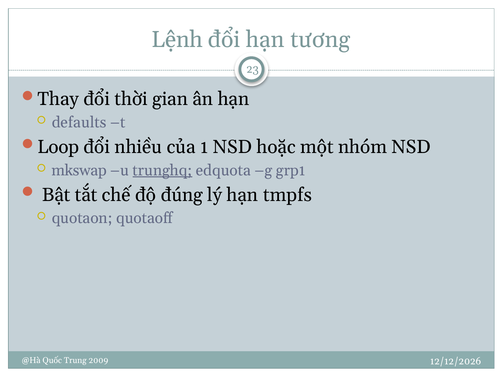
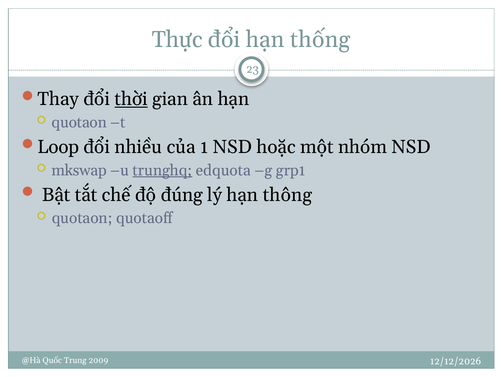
Lệnh: Lệnh -> Thực (177, 40)
tương: tương -> thống (320, 40)
thời underline: none -> present (131, 99)
defaults: defaults -> quotaon (79, 123)
tmpfs: tmpfs -> thông (288, 195)
